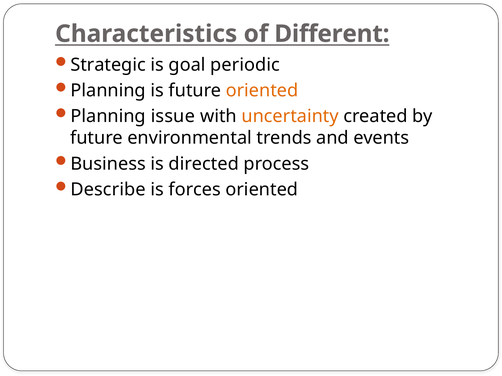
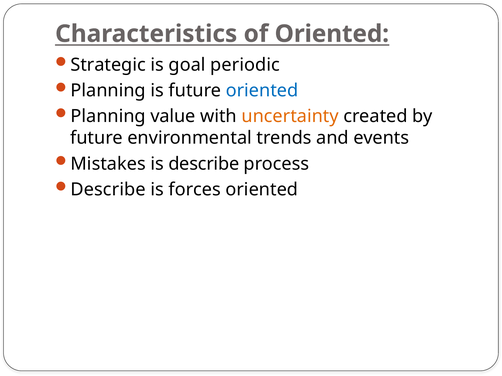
of Different: Different -> Oriented (332, 34)
oriented colour: orange -> blue (262, 91)
issue: issue -> value (173, 116)
Business: Business -> Mistakes (108, 164)
is directed: directed -> describe (204, 164)
